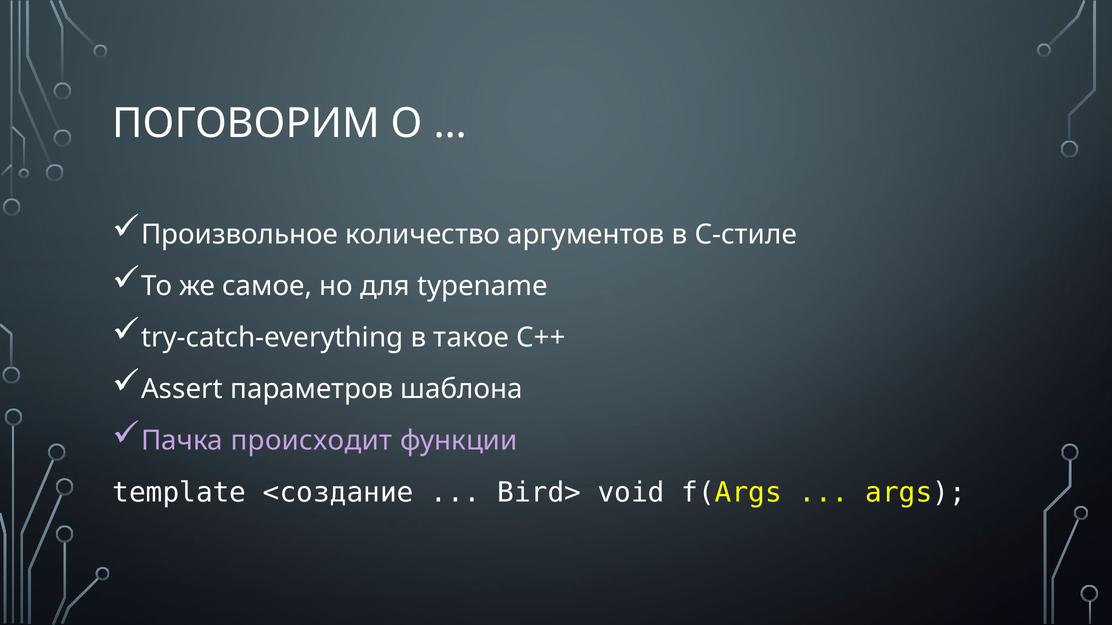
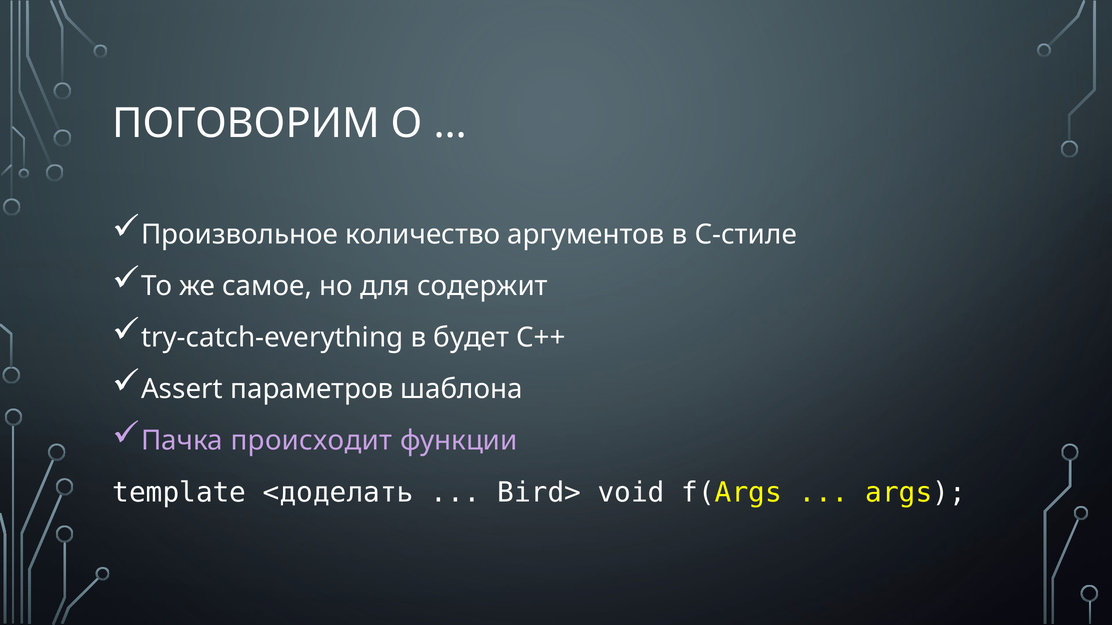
typename: typename -> содержит (482, 286)
такое: такое -> будет (471, 338)
<создание: <создание -> <доделать (338, 493)
